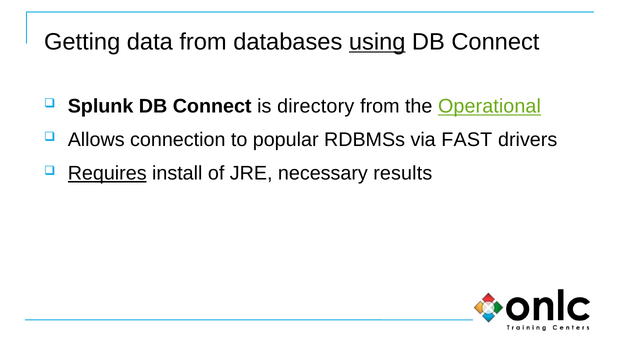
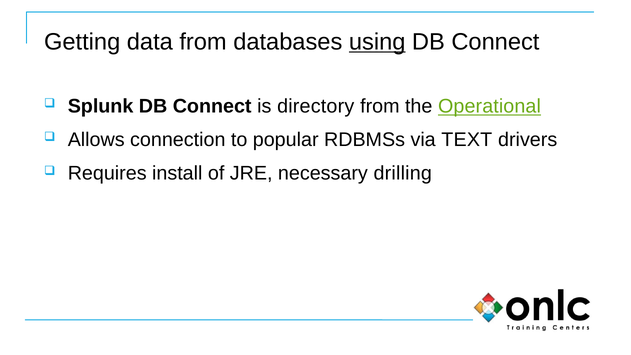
FAST: FAST -> TEXT (467, 140)
Requires underline: present -> none (107, 173)
results: results -> drilling (403, 173)
